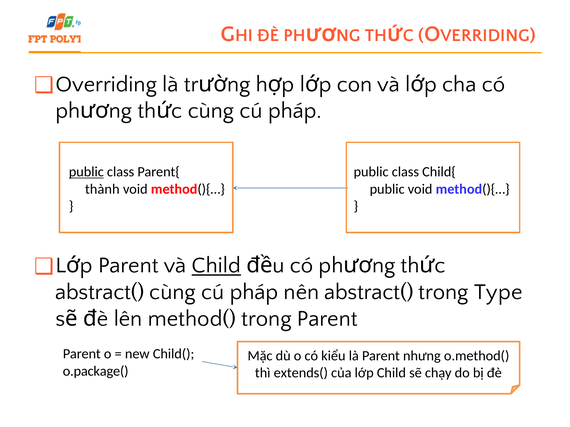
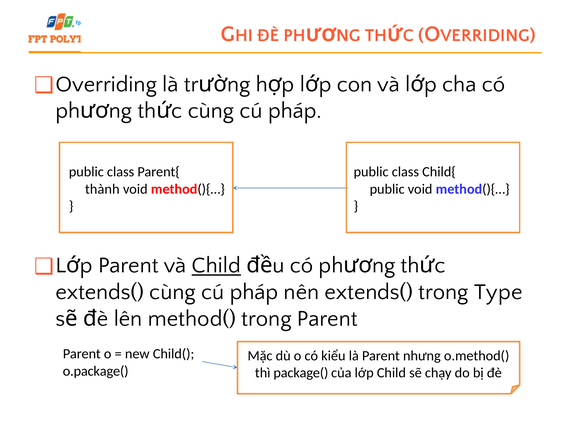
public underline: present -> none (86, 172)
abstract(: abstract( -> extends( (100, 292)
nên abstract(: abstract( -> extends( (369, 292)
extends(: extends( -> package( (301, 373)
